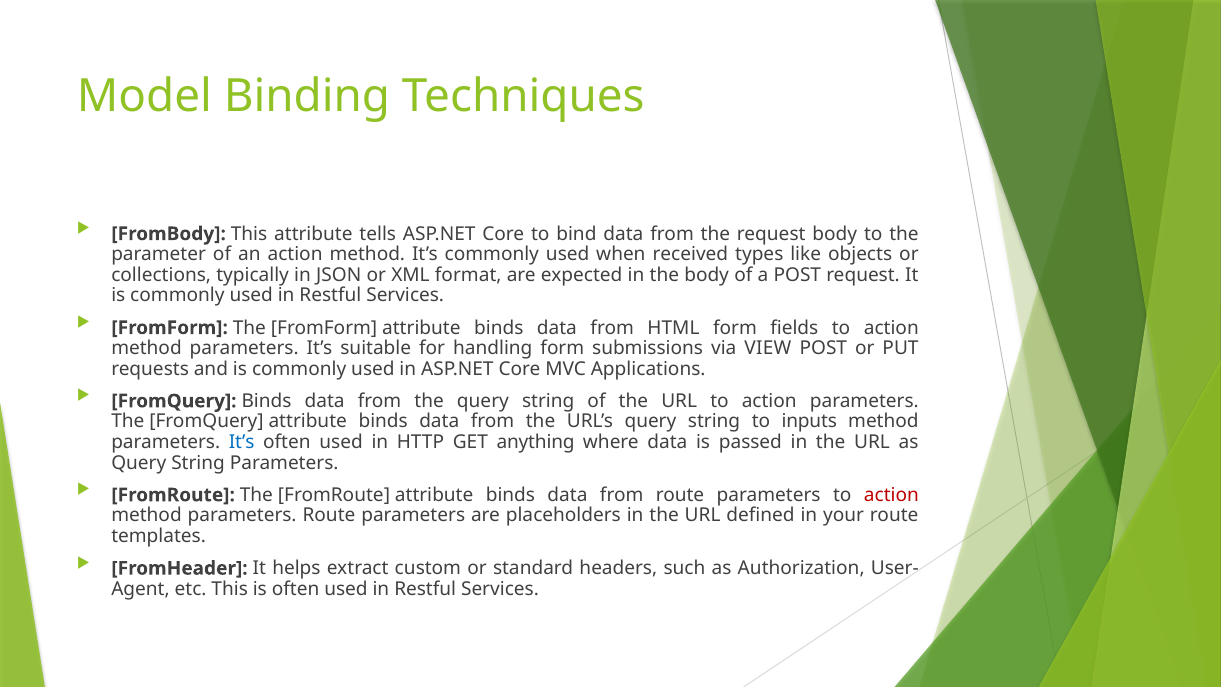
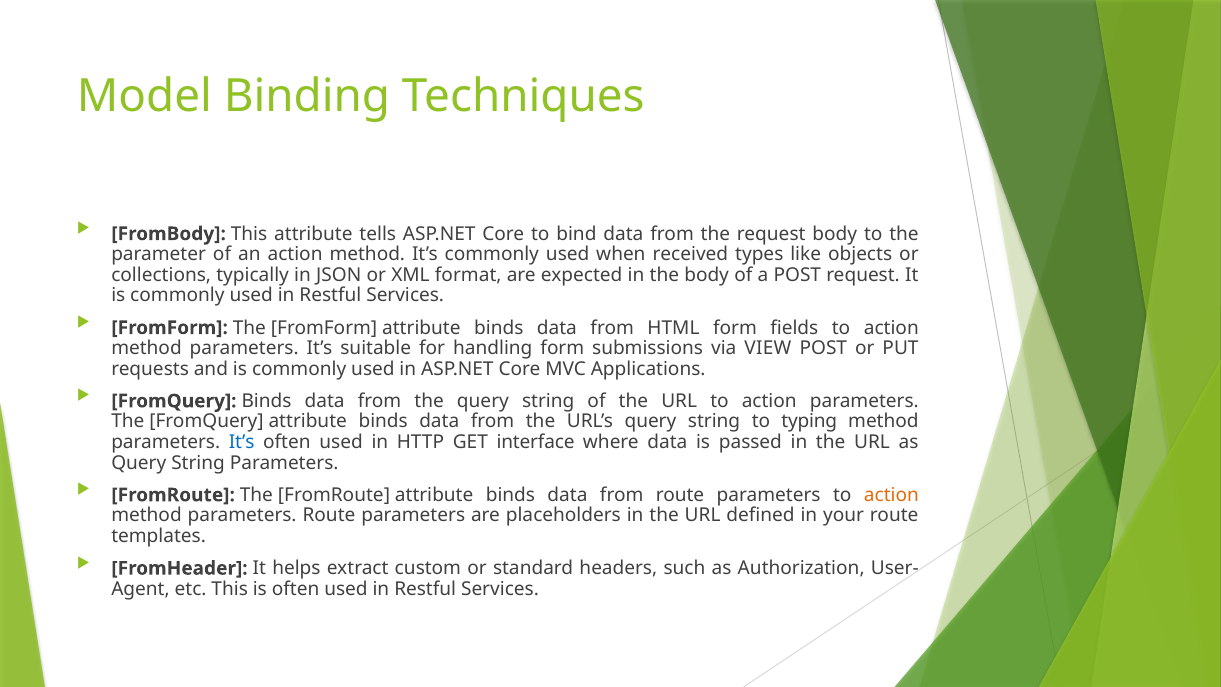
inputs: inputs -> typing (809, 422)
anything: anything -> interface (536, 442)
action colour: red -> orange (891, 495)
